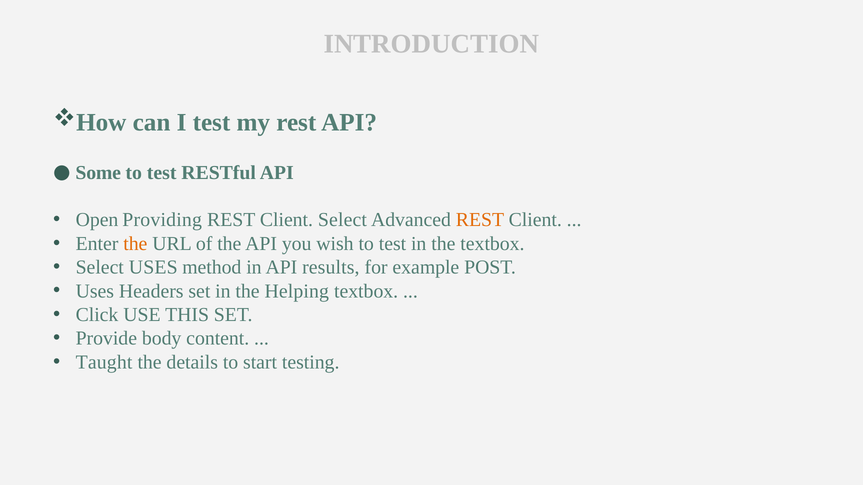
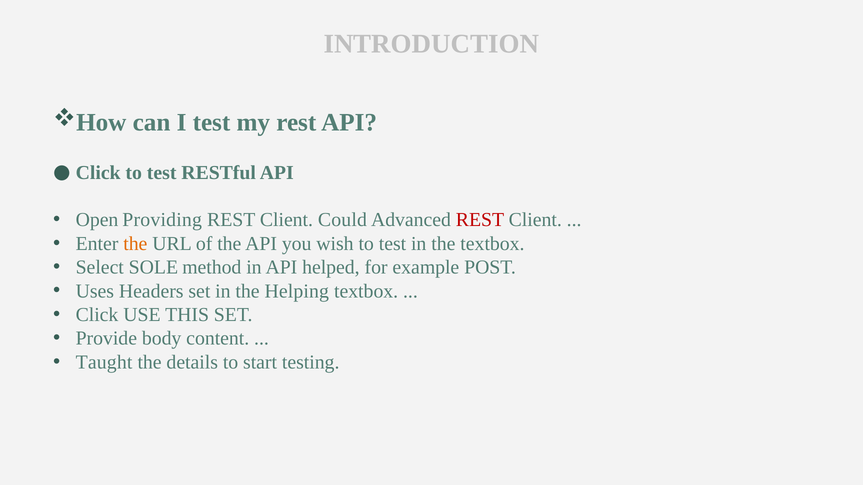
Some: Some -> Click (98, 173)
Client Select: Select -> Could (342, 220)
REST colour: orange -> red (480, 220)
Select USES: USES -> SOLE (153, 268)
results: results -> helped (331, 268)
